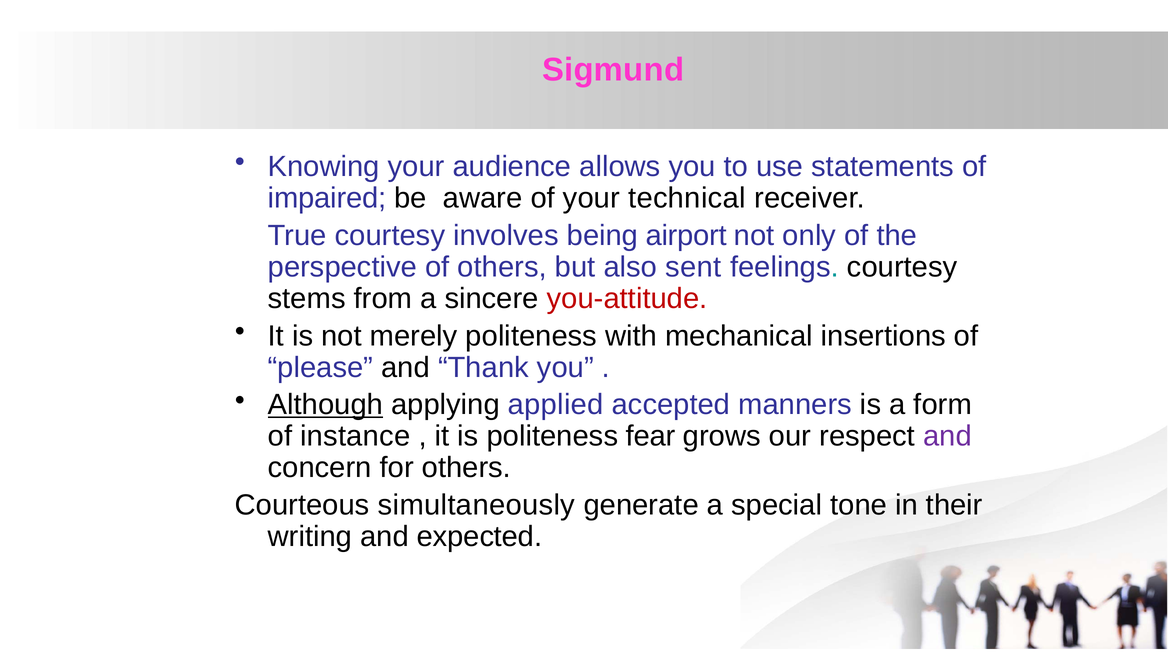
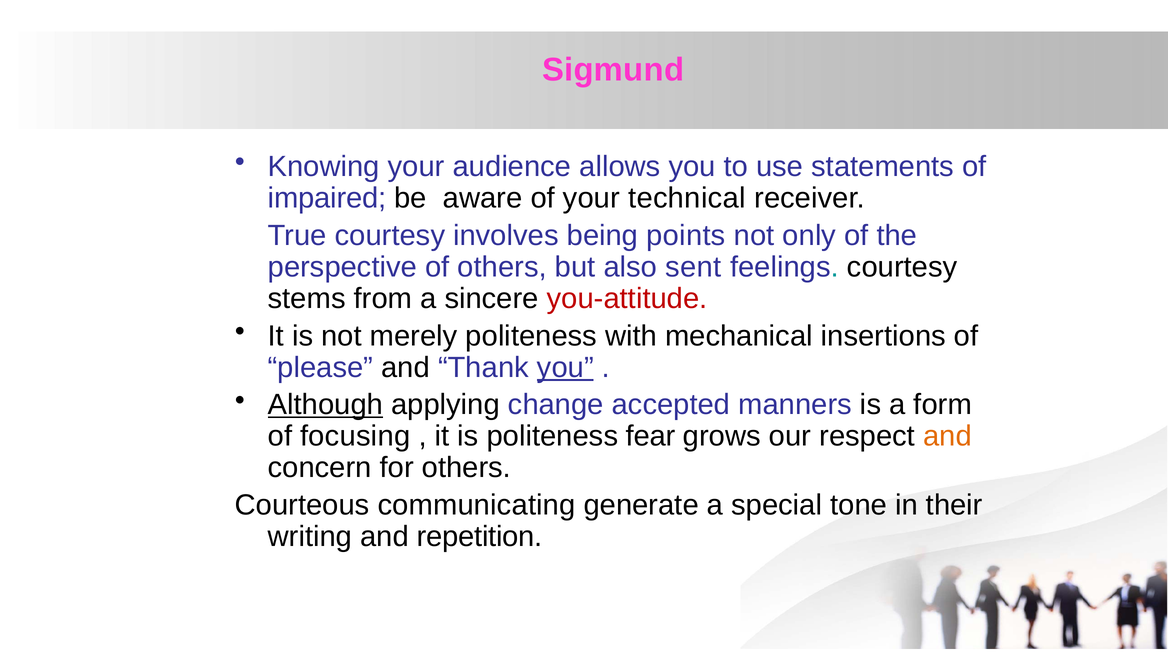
airport: airport -> points (686, 236)
you underline: none -> present (565, 367)
applied: applied -> change (556, 405)
instance: instance -> focusing (355, 436)
and colour: purple -> orange (947, 436)
simultaneously: simultaneously -> communicating (477, 505)
expected: expected -> repetition (480, 537)
